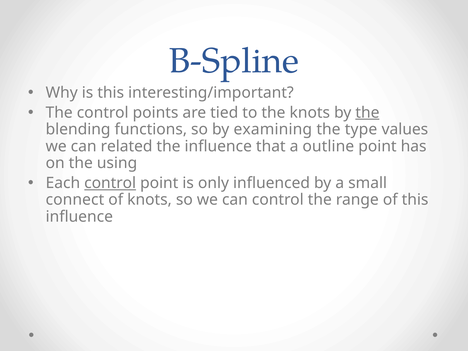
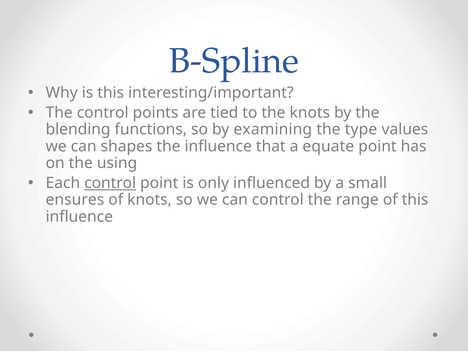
the underline: present -> none (367, 113)
related: related -> shapes (127, 146)
outline: outline -> equate (328, 146)
connect: connect -> ensures (75, 200)
